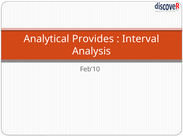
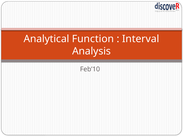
Provides: Provides -> Function (93, 39)
